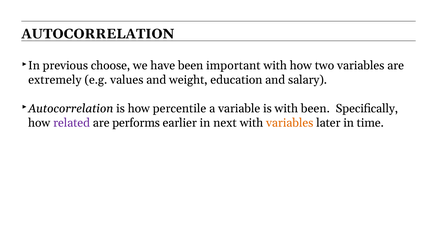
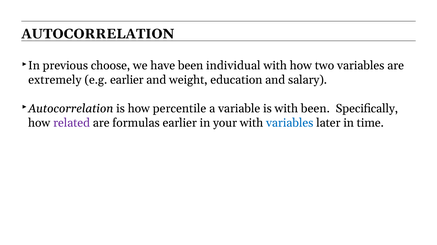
important: important -> individual (233, 66)
e.g values: values -> earlier (127, 80)
performs: performs -> formulas (136, 123)
next: next -> your (225, 123)
variables colour: orange -> blue (290, 123)
